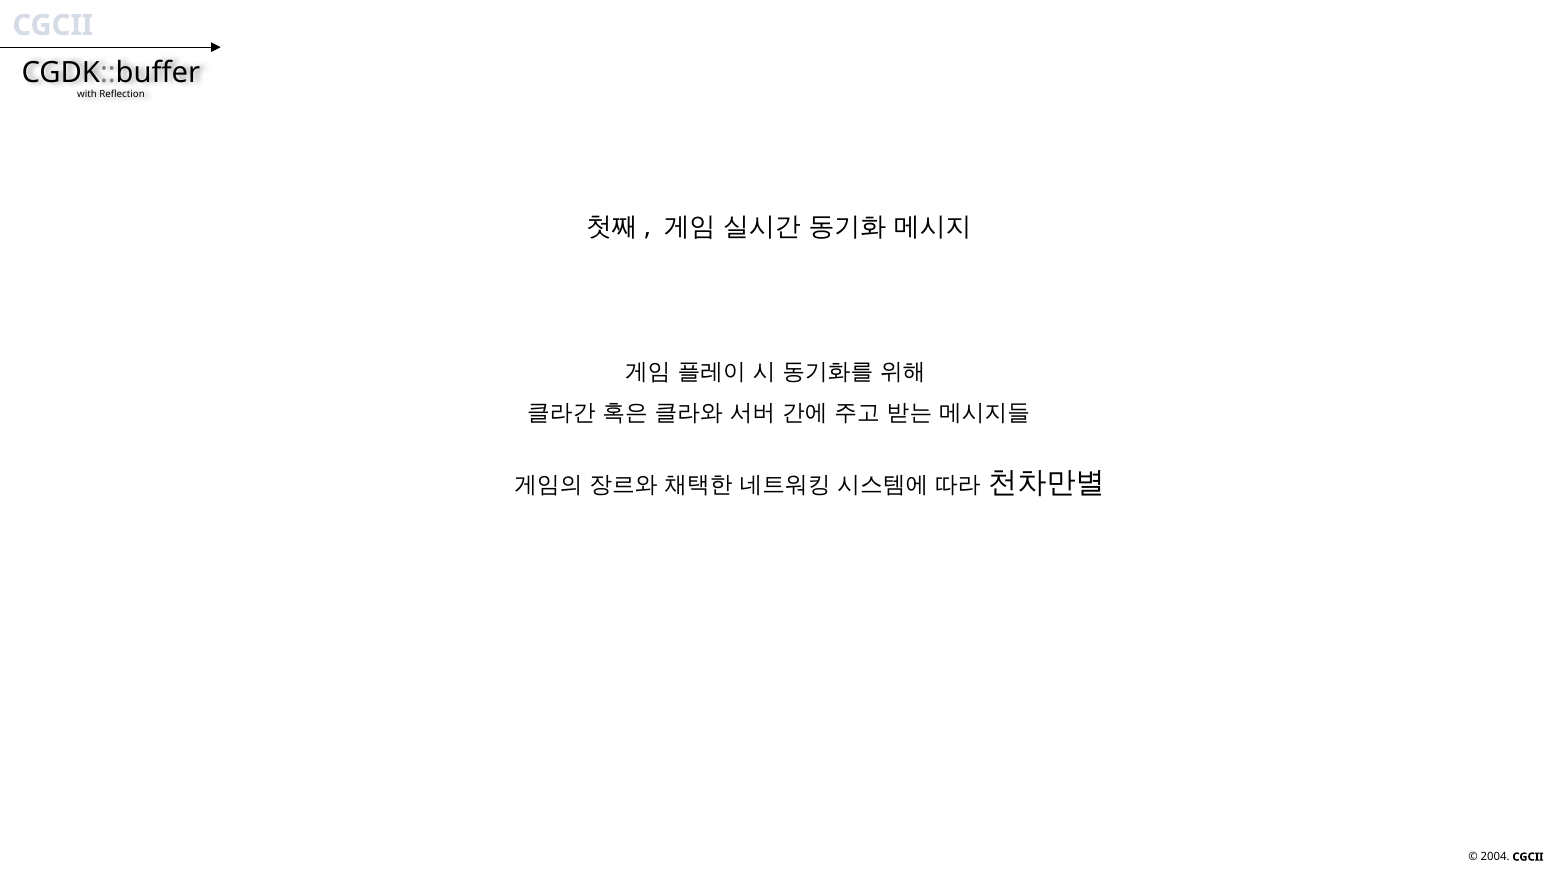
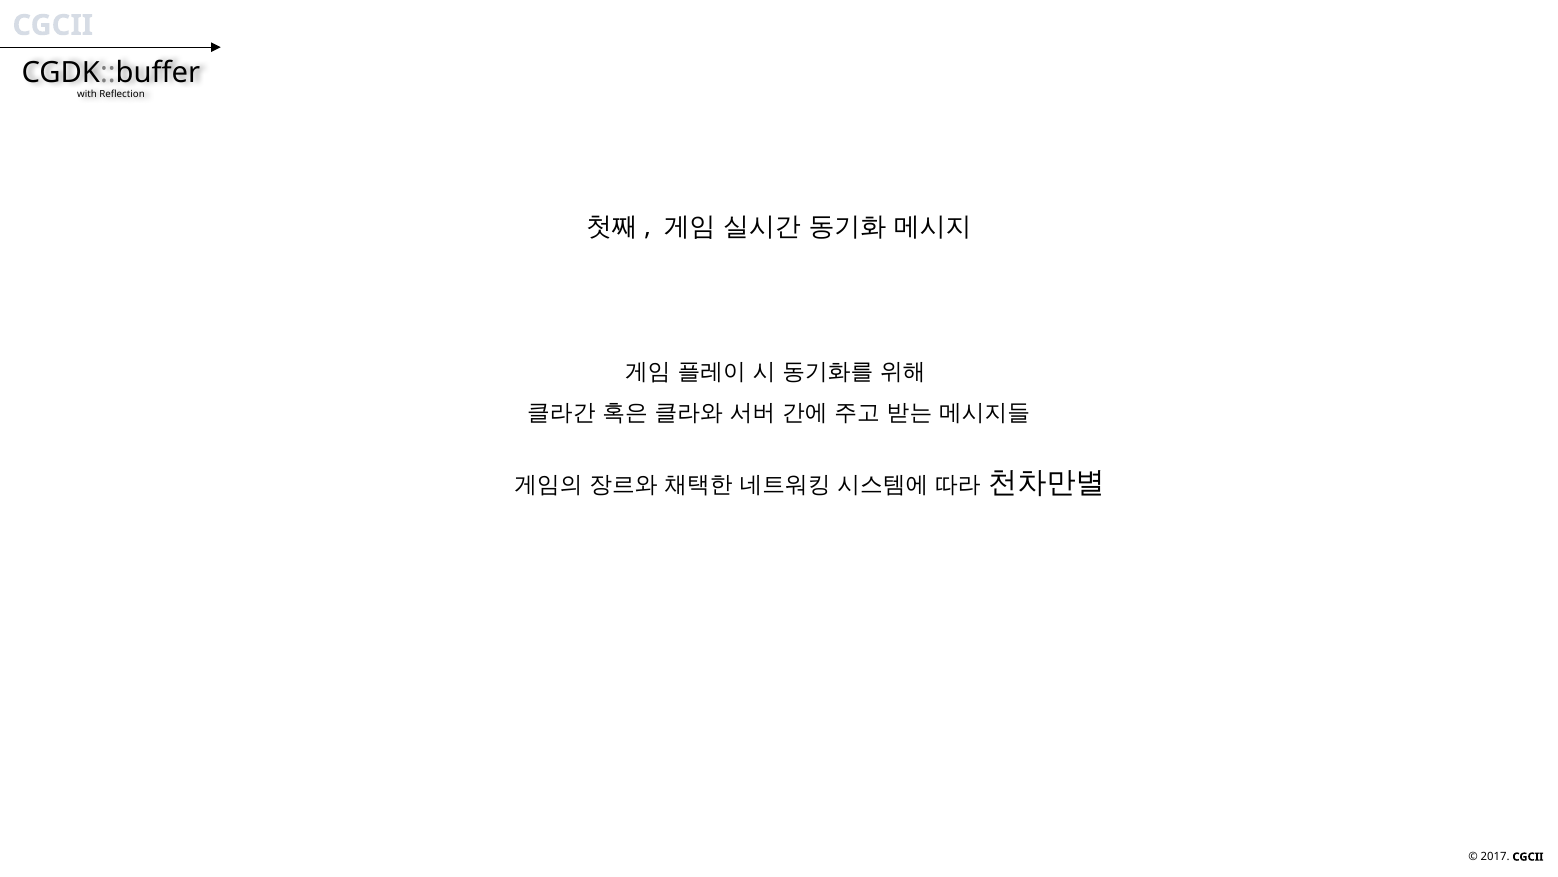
2004: 2004 -> 2017 (1495, 856)
